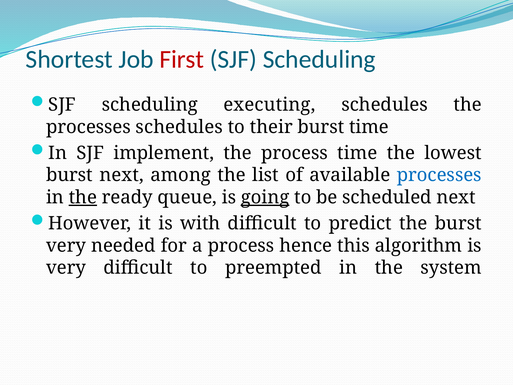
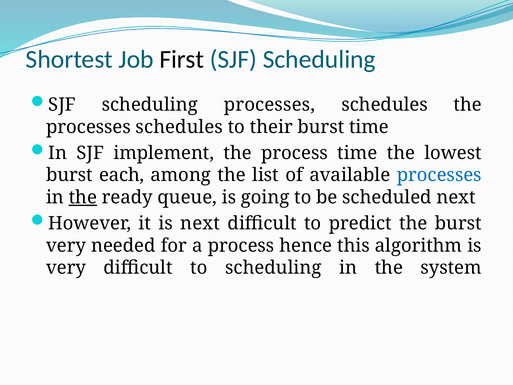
First colour: red -> black (182, 59)
scheduling executing: executing -> processes (269, 105)
burst next: next -> each (122, 175)
going underline: present -> none (265, 197)
is with: with -> next (200, 223)
to preempted: preempted -> scheduling (273, 268)
